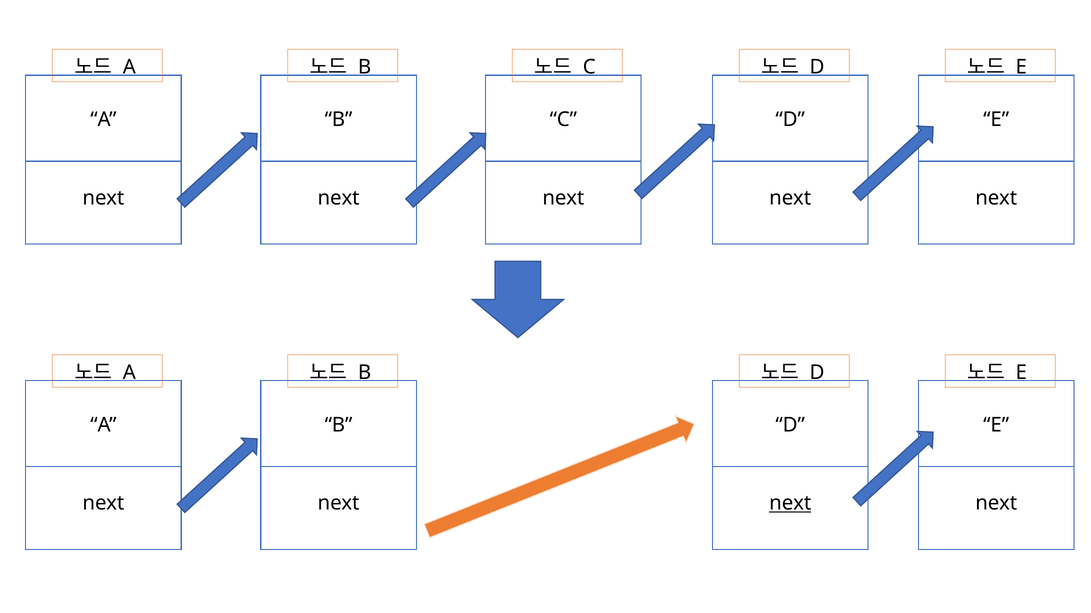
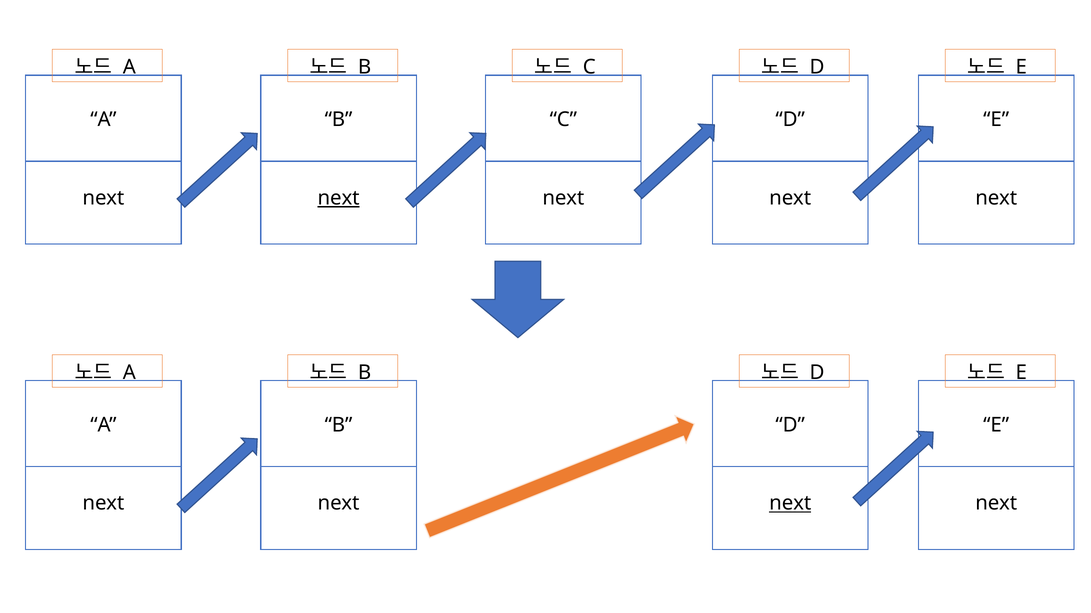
next underline: none -> present (339, 198)
